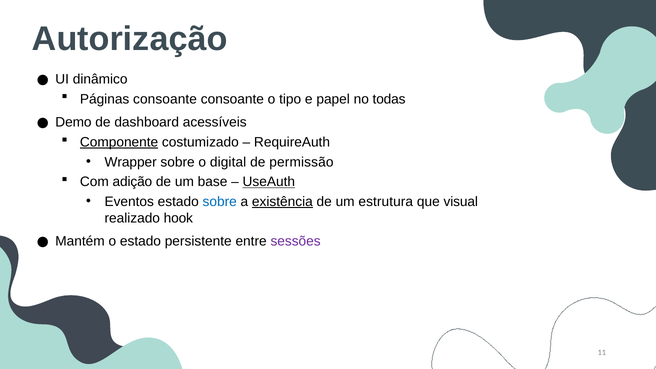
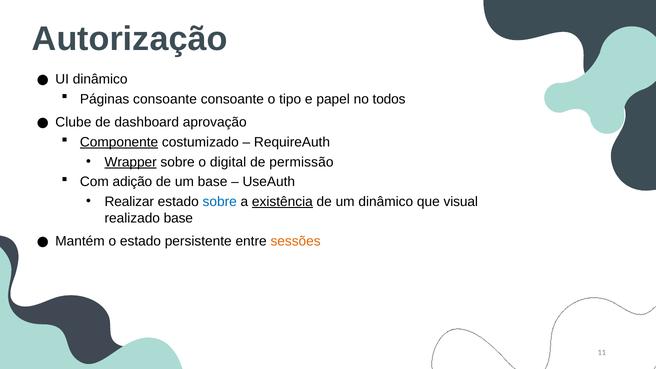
todas: todas -> todos (389, 99)
Demo: Demo -> Clube (73, 122)
acessíveis: acessíveis -> aprovação (215, 122)
Wrapper underline: none -> present (131, 162)
UseAuth underline: present -> none (269, 182)
Eventos: Eventos -> Realizar (129, 202)
um estrutura: estrutura -> dinâmico (386, 202)
realizado hook: hook -> base (178, 218)
sessões colour: purple -> orange (296, 241)
